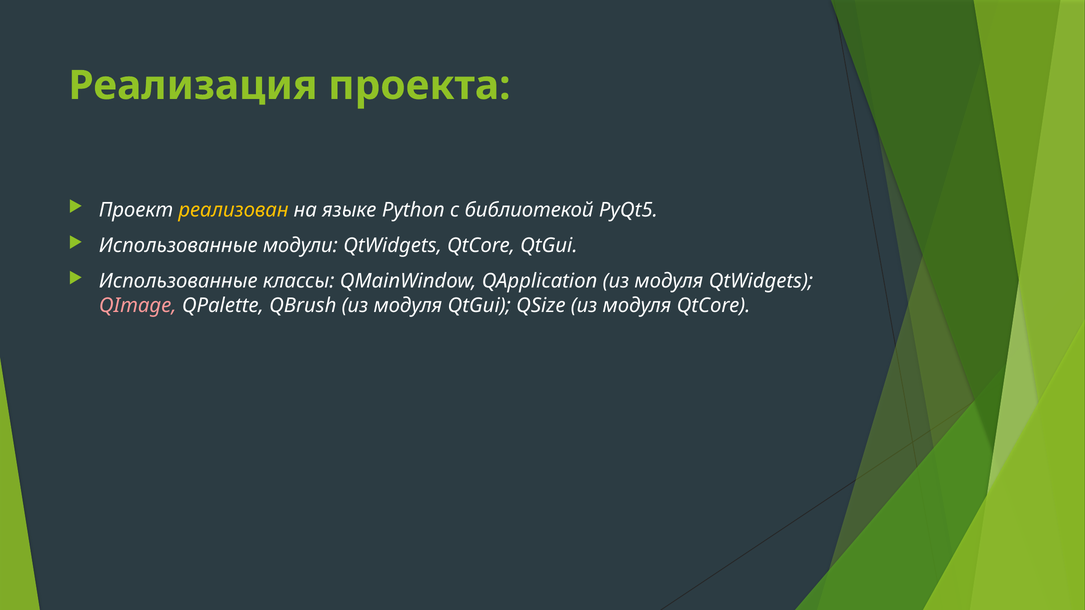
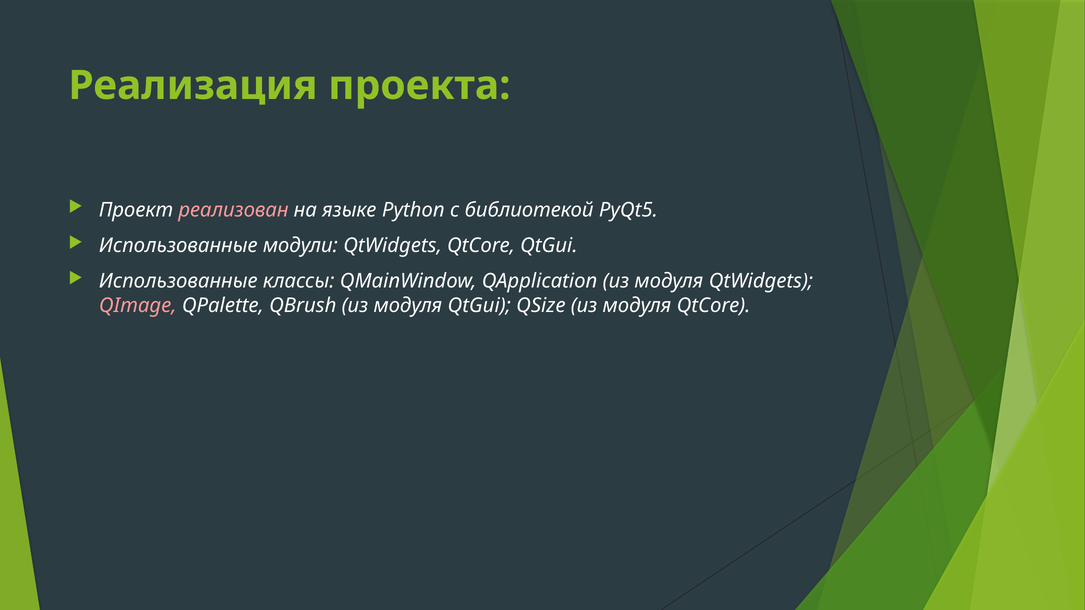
реализован colour: yellow -> pink (234, 210)
